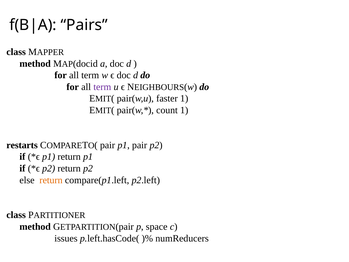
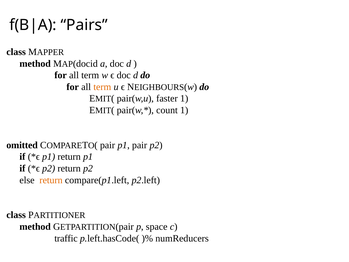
term colour: purple -> orange (102, 87)
restarts: restarts -> omitted (22, 145)
issues: issues -> traffic (66, 238)
